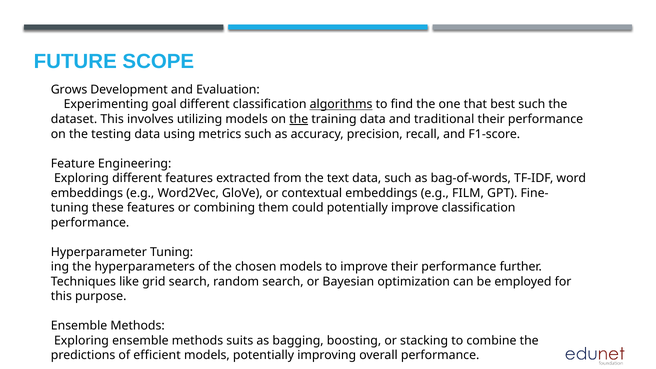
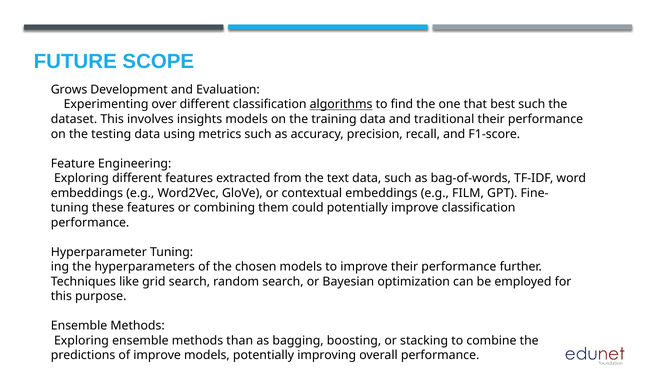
goal: goal -> over (164, 104)
utilizing: utilizing -> insights (200, 119)
the underline: present -> none (299, 119)
suits: suits -> than (240, 341)
of efficient: efficient -> improve (157, 355)
